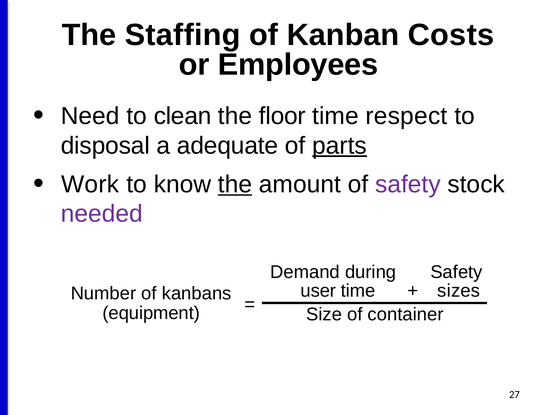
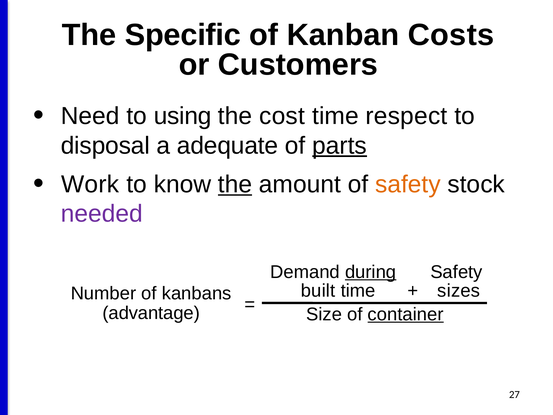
Staffing: Staffing -> Specific (183, 35)
Employees: Employees -> Customers (298, 65)
clean: clean -> using (183, 116)
floor: floor -> cost (282, 116)
safety colour: purple -> orange (408, 184)
during underline: none -> present (371, 272)
user: user -> built (318, 291)
equipment: equipment -> advantage (151, 313)
container underline: none -> present (406, 314)
